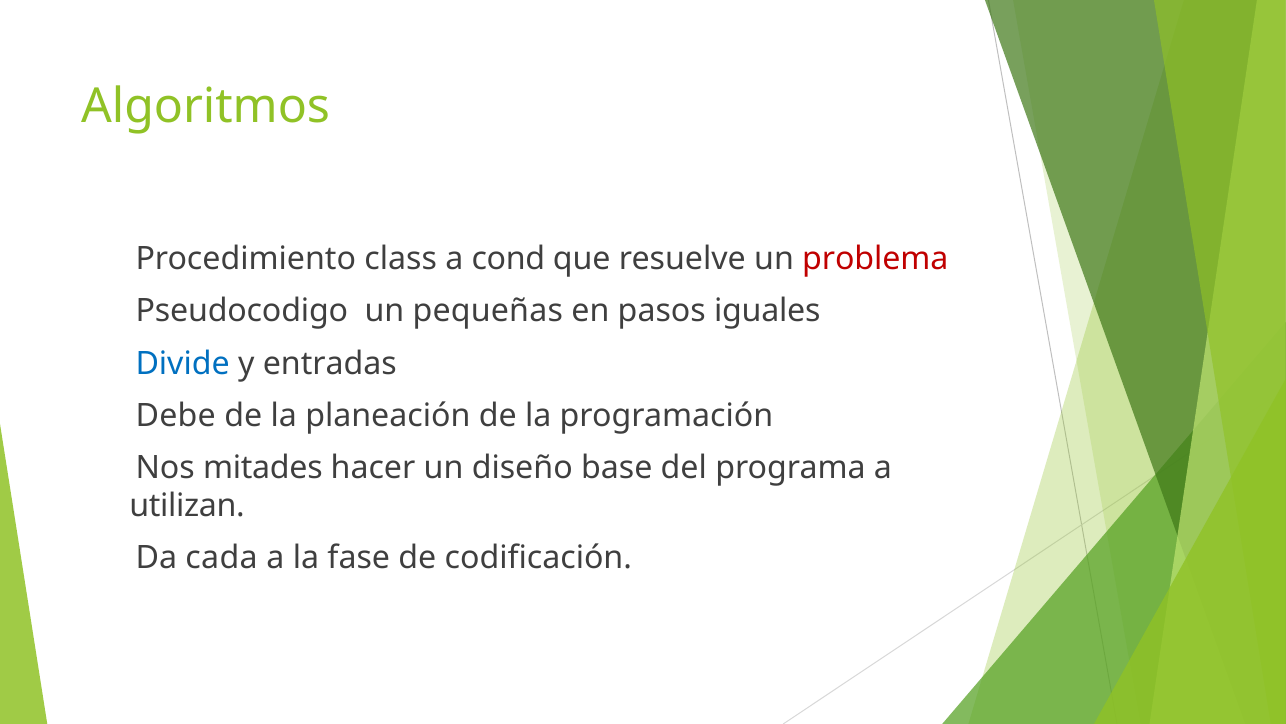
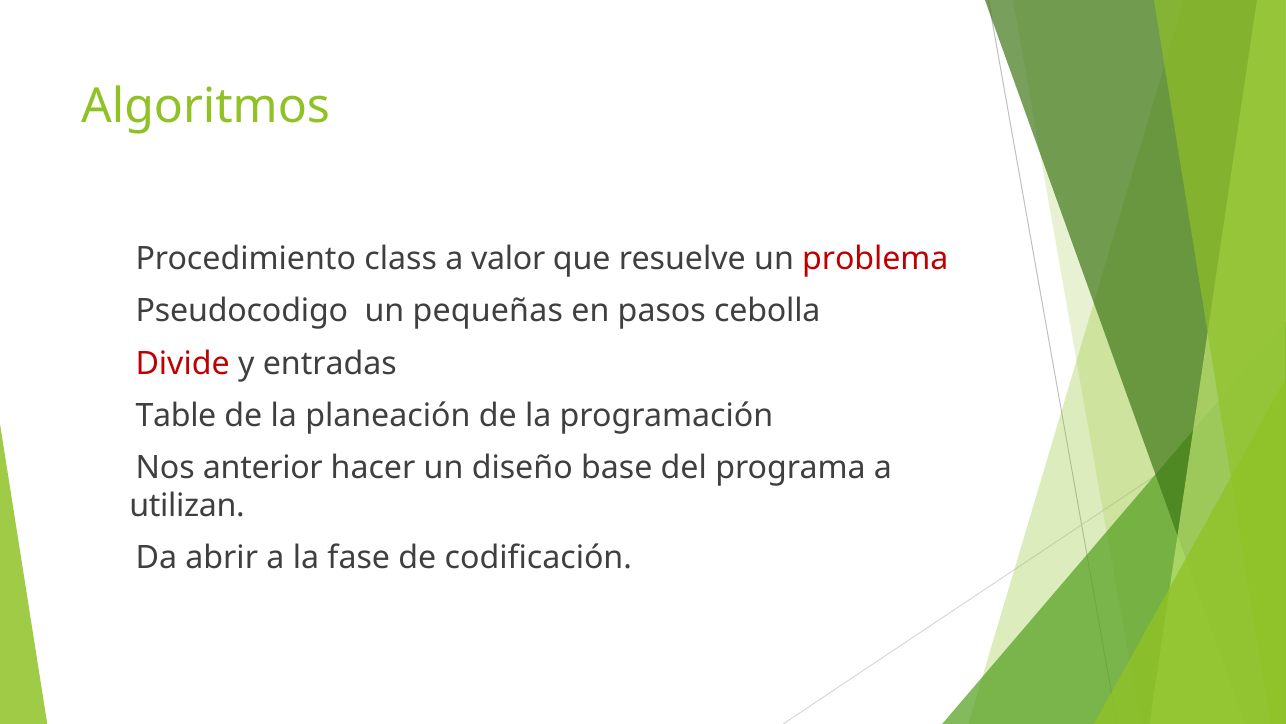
cond: cond -> valor (508, 259)
iguales: iguales -> cebolla (767, 311)
Divide colour: blue -> red (183, 363)
Debe: Debe -> Table (176, 415)
mitades: mitades -> anterior (263, 467)
cada: cada -> abrir (222, 558)
